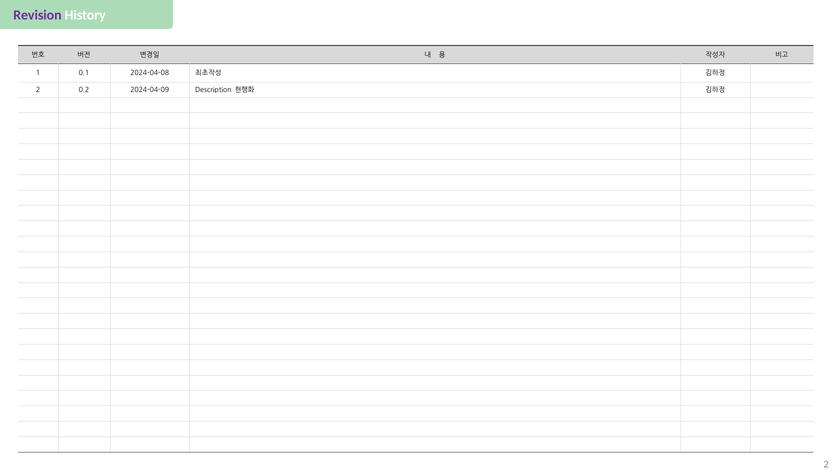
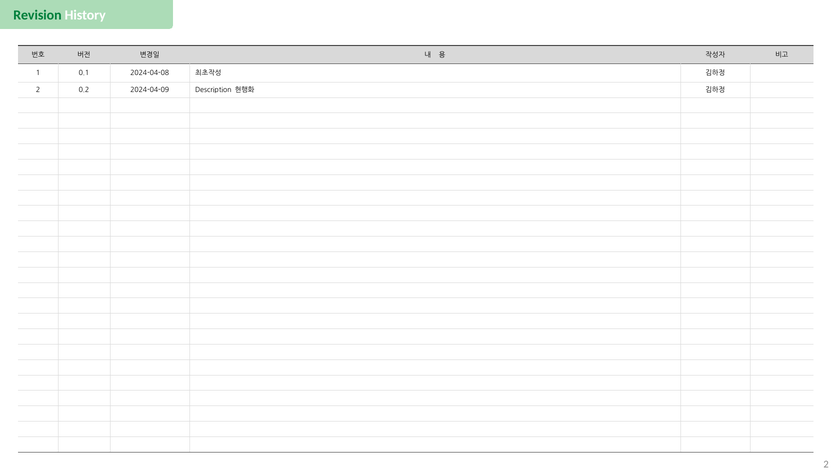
Revision colour: purple -> green (37, 15)
